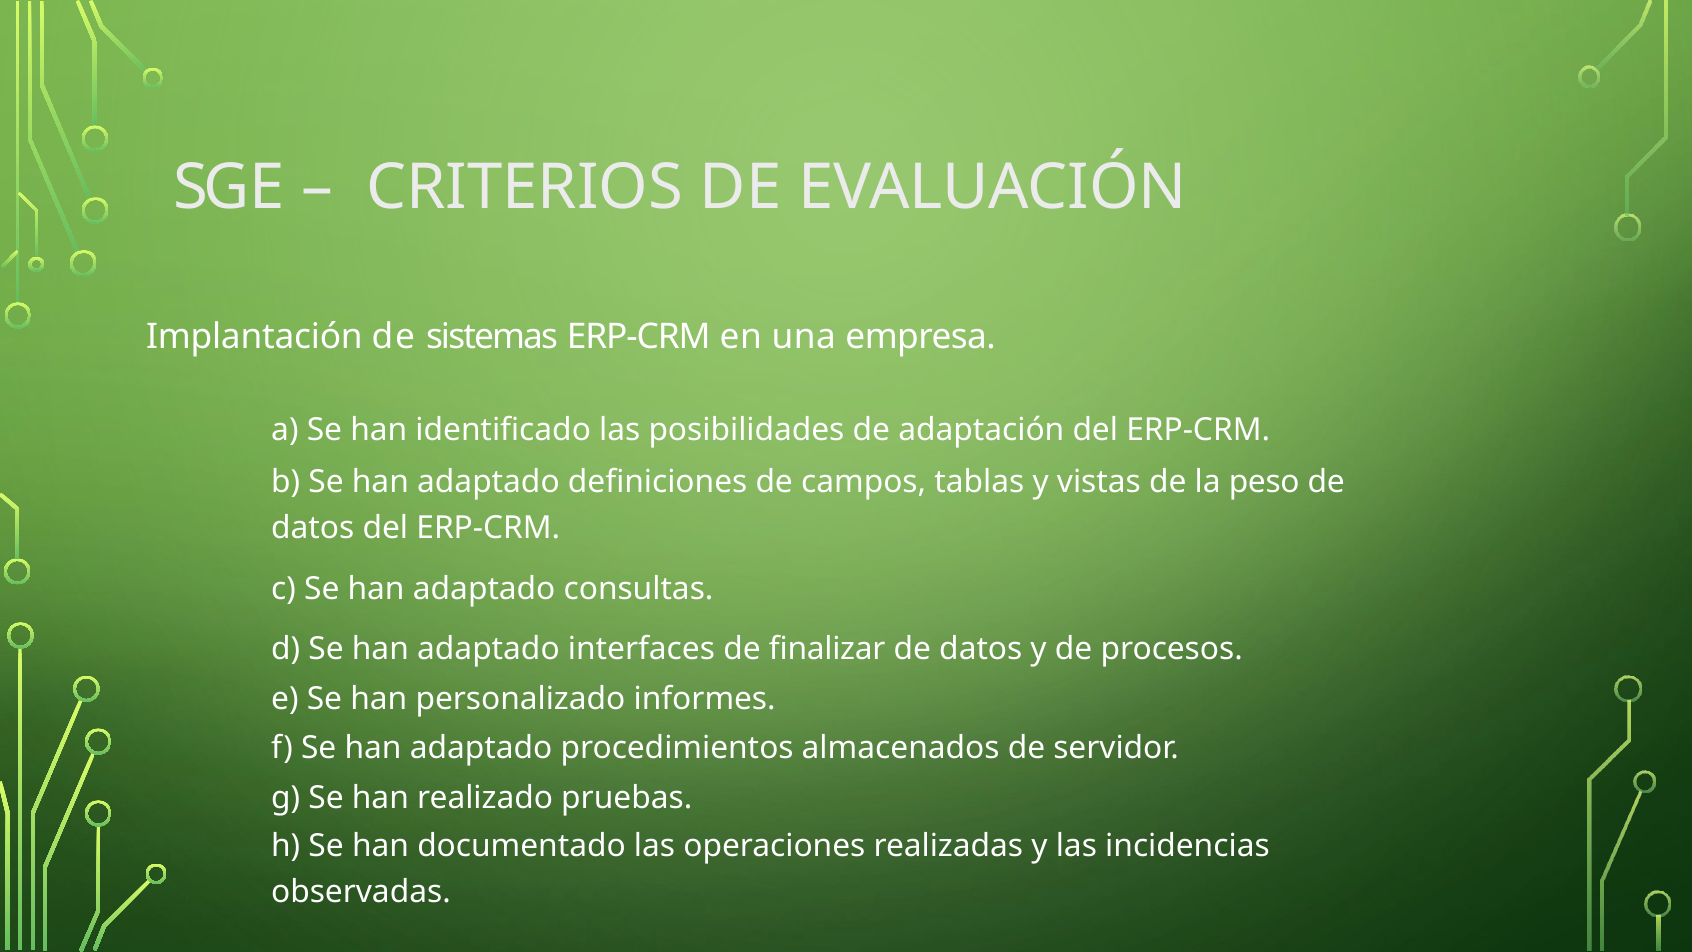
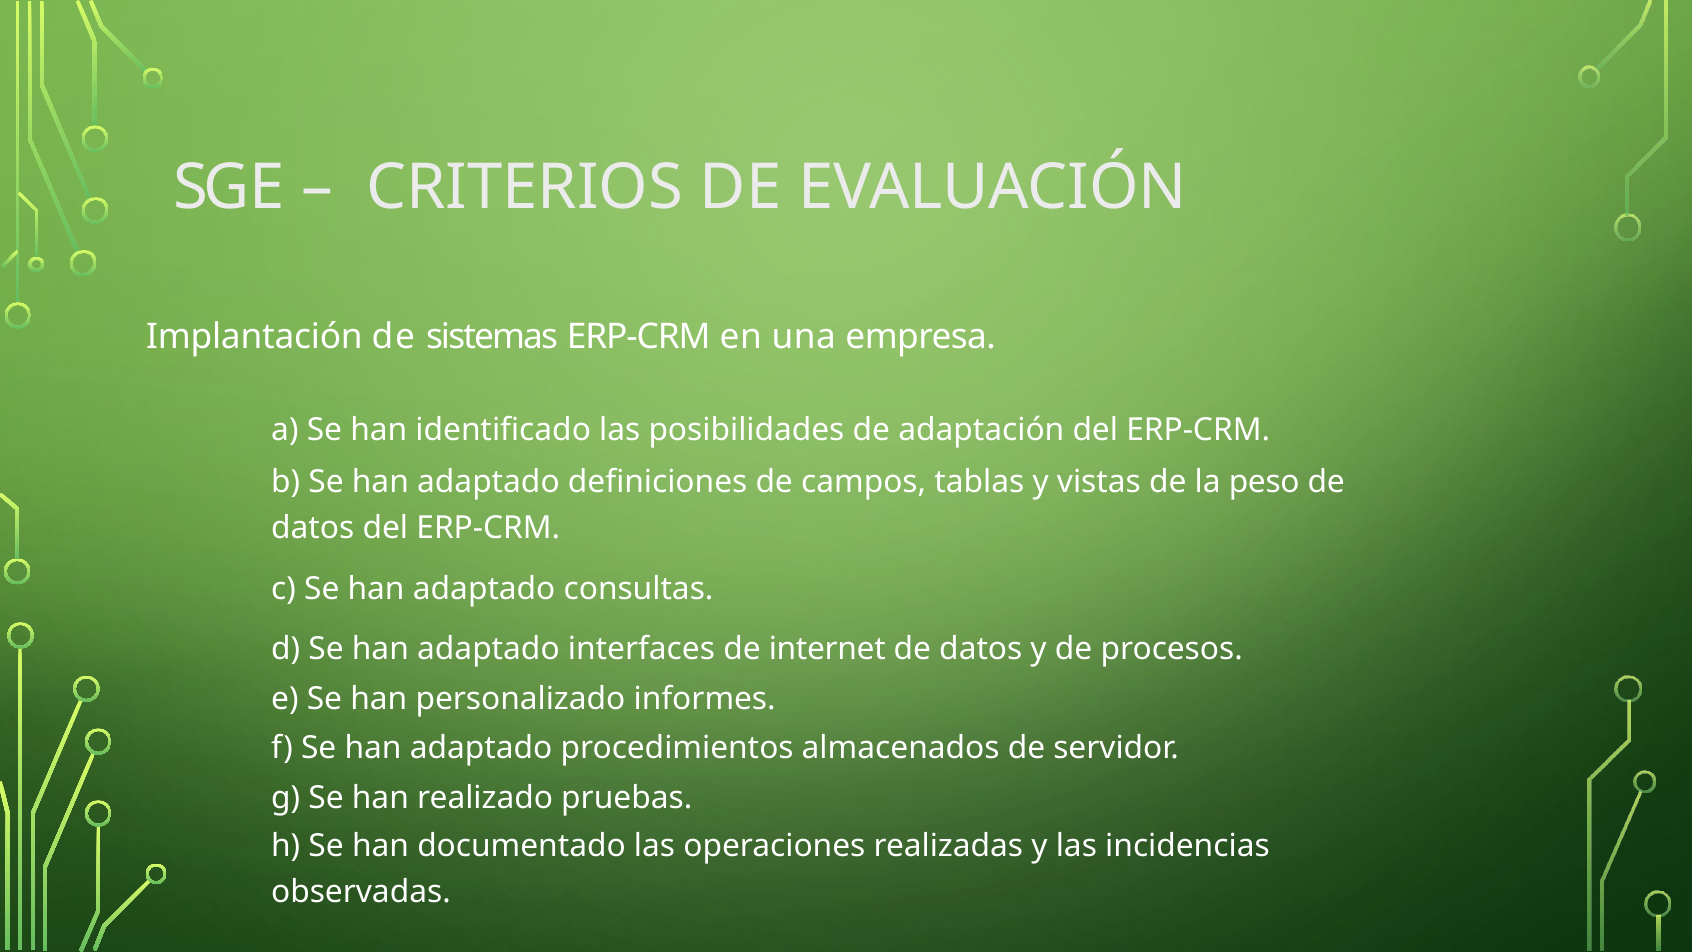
finalizar: finalizar -> internet (827, 649)
